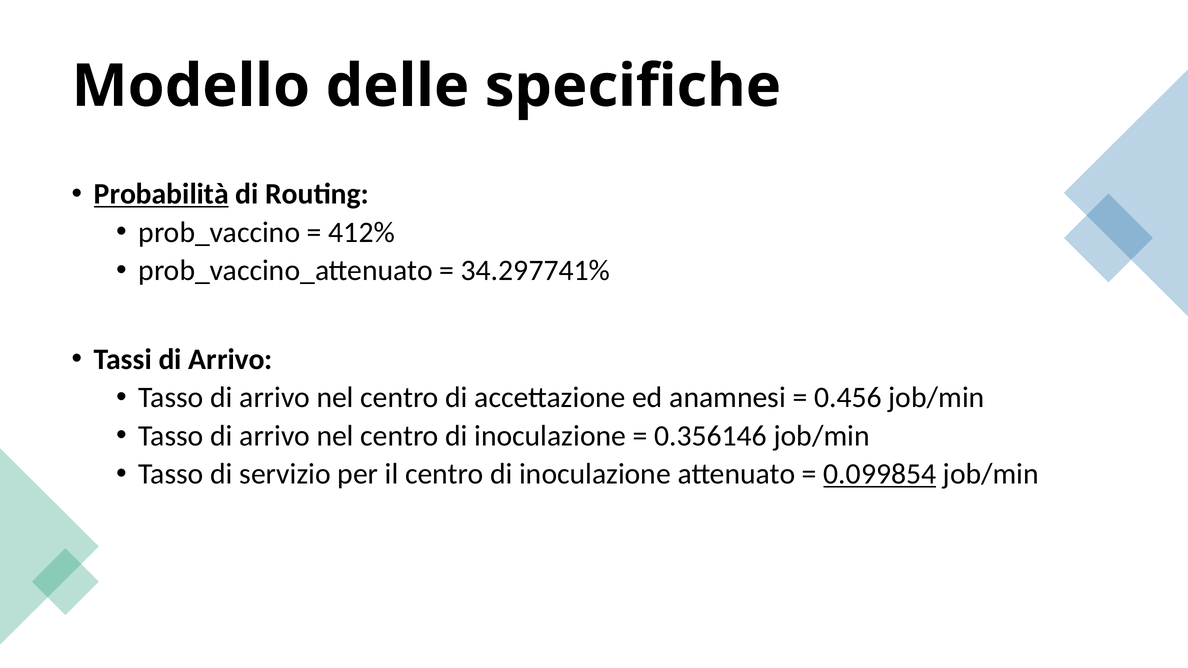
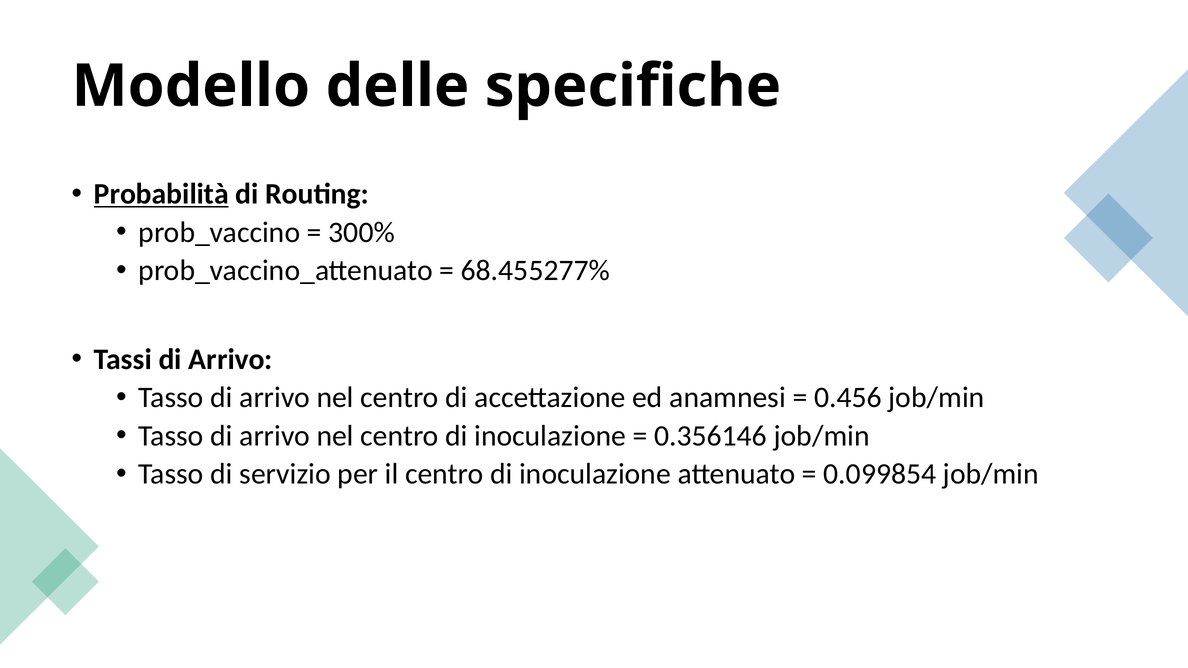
412%: 412% -> 300% (362, 232)
34.297741%: 34.297741% -> 68.455277% (535, 271)
0.099854 underline: present -> none (880, 474)
